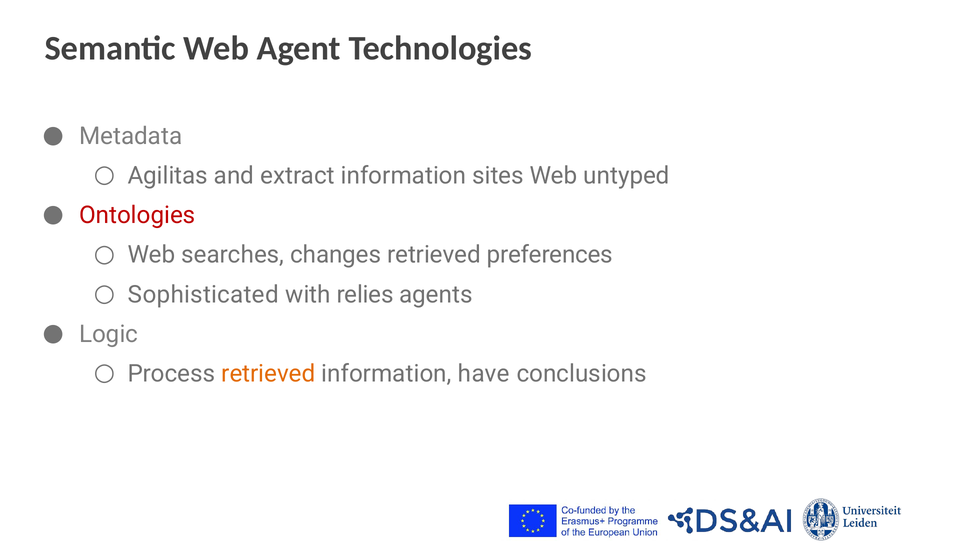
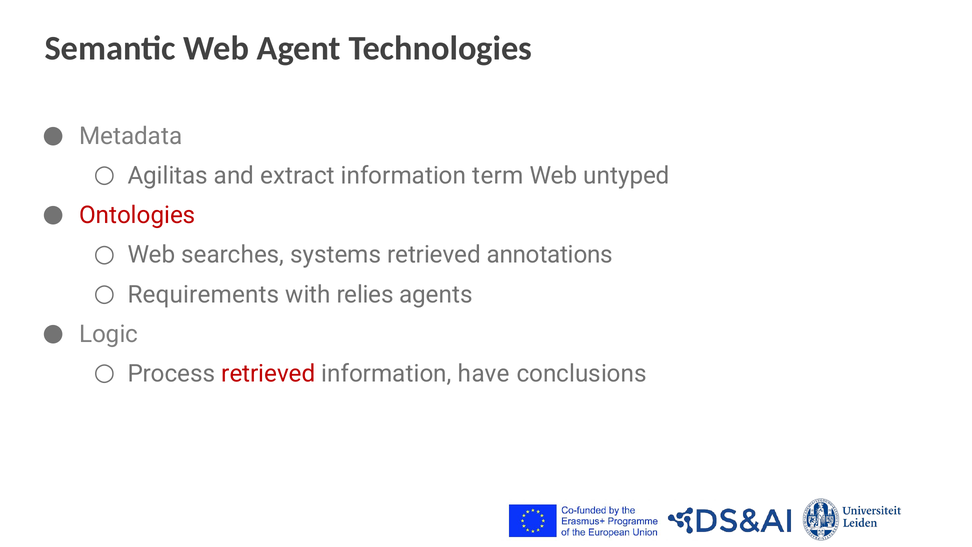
sites: sites -> term (498, 176)
changes: changes -> systems (336, 255)
preferences: preferences -> annotations (550, 255)
Sophisticated: Sophisticated -> Requirements (203, 294)
retrieved colour: orange -> red (268, 374)
